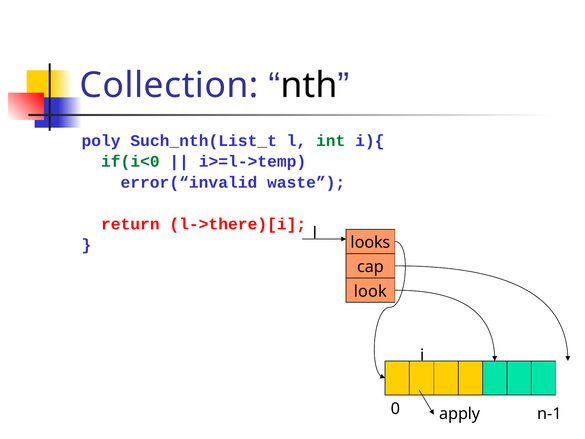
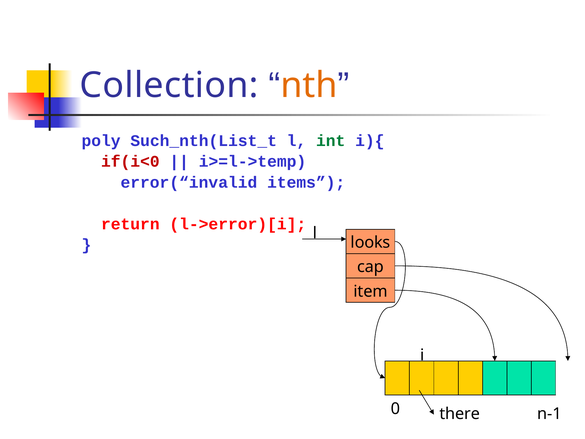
nth colour: black -> orange (309, 85)
if(i<0 colour: green -> red (130, 161)
waste: waste -> items (306, 182)
l->there)[i: l->there)[i -> l->error)[i (238, 224)
look: look -> item (371, 291)
apply: apply -> there (460, 414)
